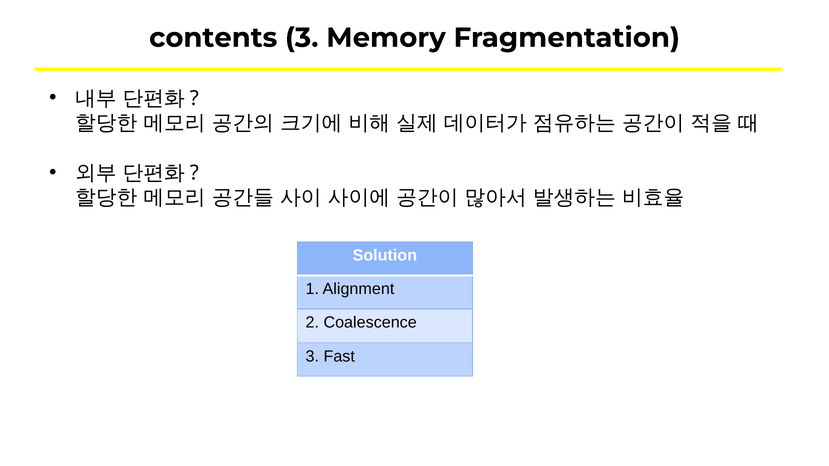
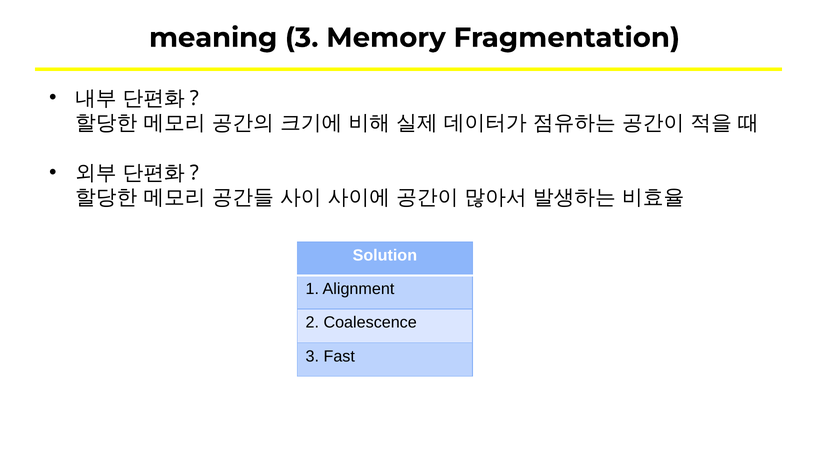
contents: contents -> meaning (213, 38)
